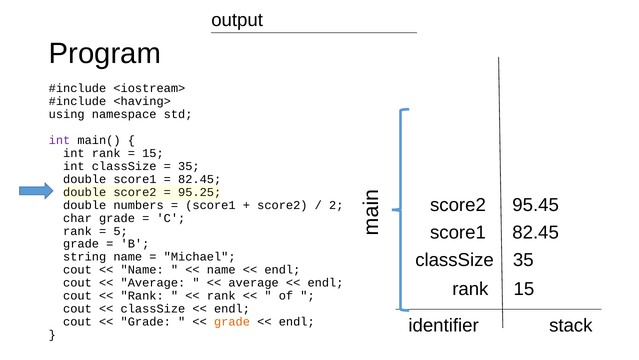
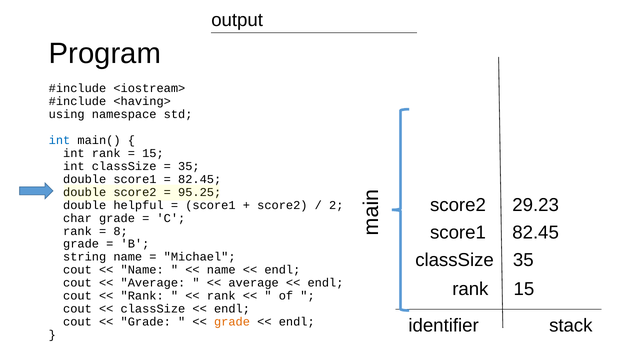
int colour: purple -> blue (60, 140)
95.45: 95.45 -> 29.23 (536, 205)
numbers: numbers -> helpful (139, 205)
5: 5 -> 8 (121, 231)
